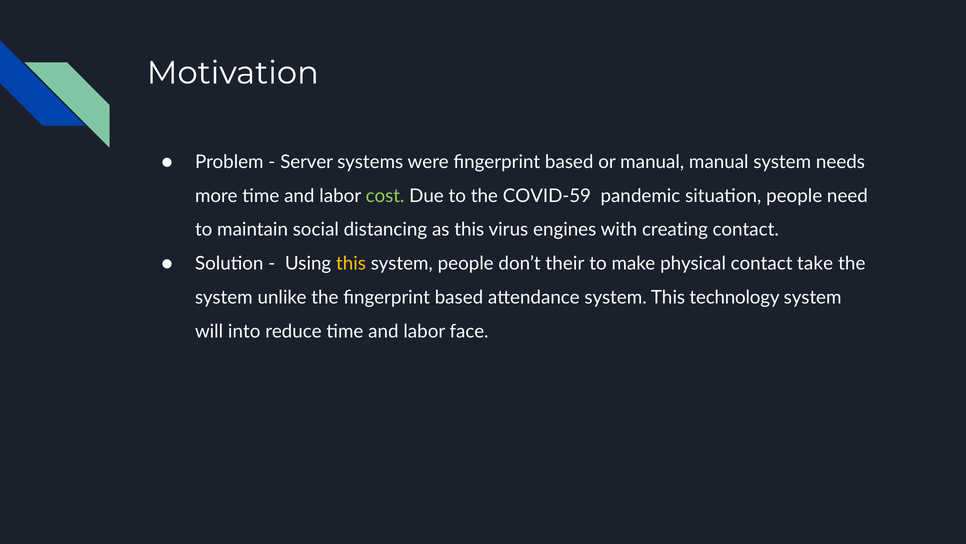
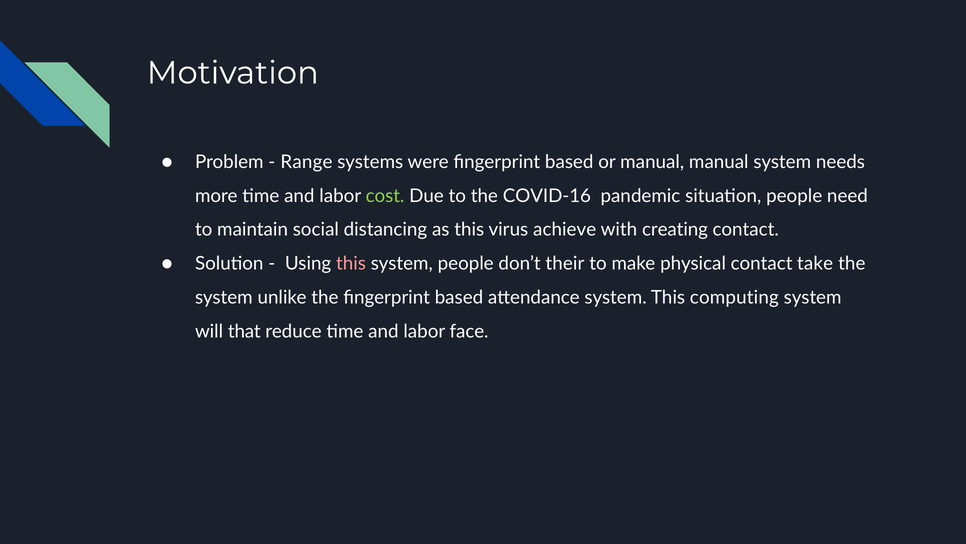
Server: Server -> Range (307, 162)
COVID-59: COVID-59 -> COVID-16 (547, 196)
engines: engines -> achieve (565, 230)
this colour: yellow -> pink (351, 263)
technology: technology -> computing (734, 297)
into: into -> that (244, 331)
